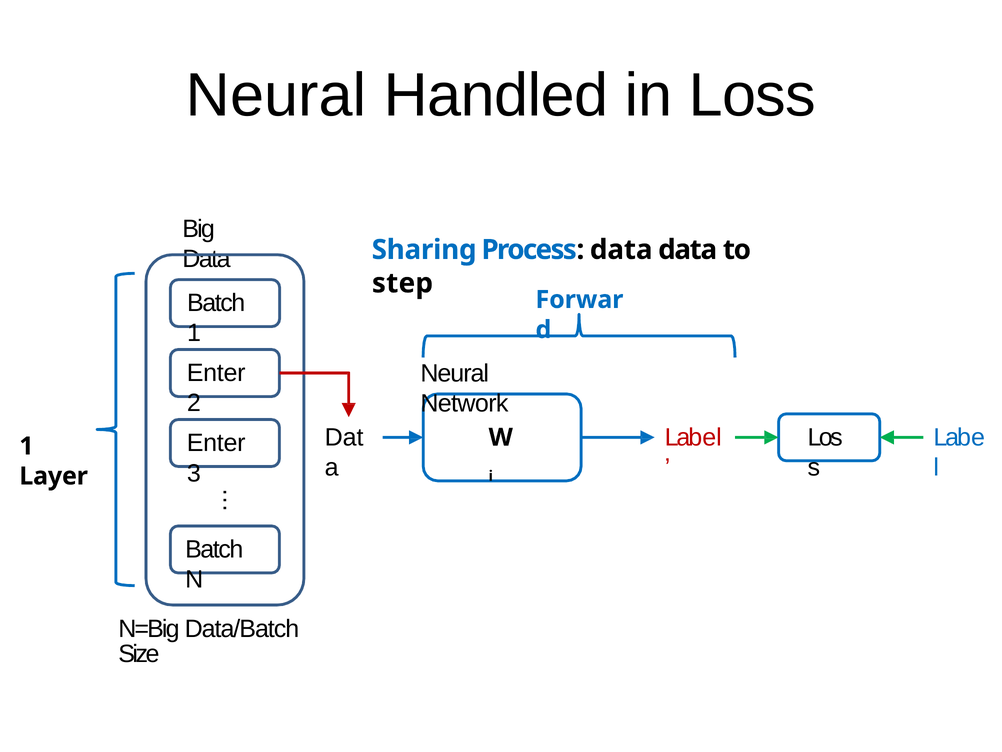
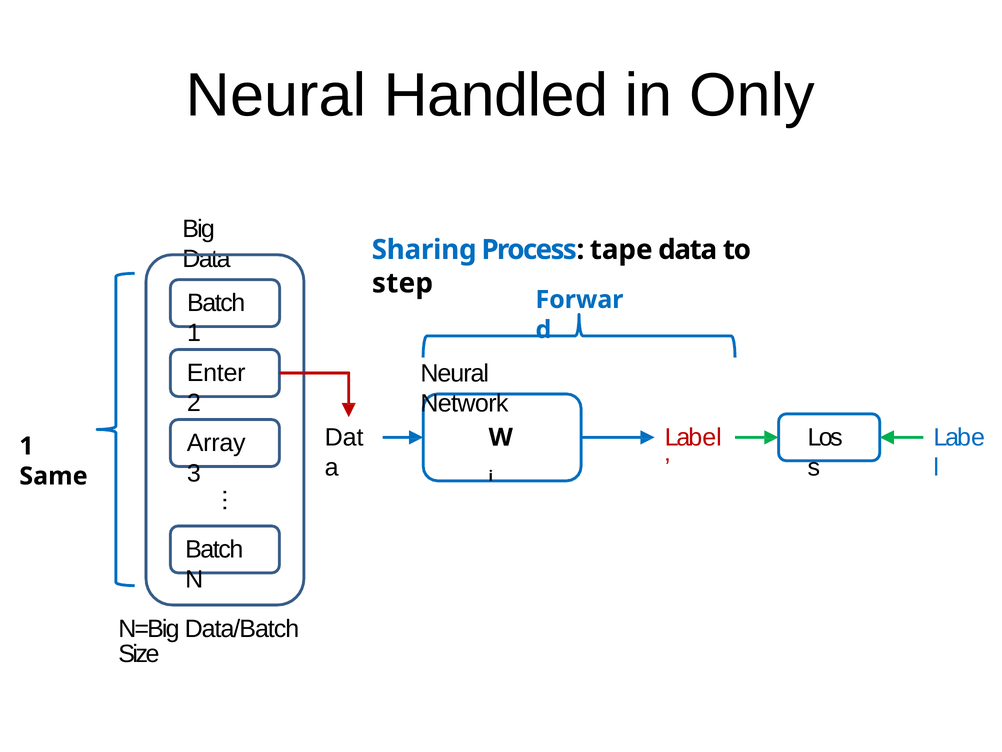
Loss: Loss -> Only (752, 95)
Process data: data -> tape (621, 250)
Enter: Enter -> Array (216, 443)
Layer: Layer -> Same (53, 476)
